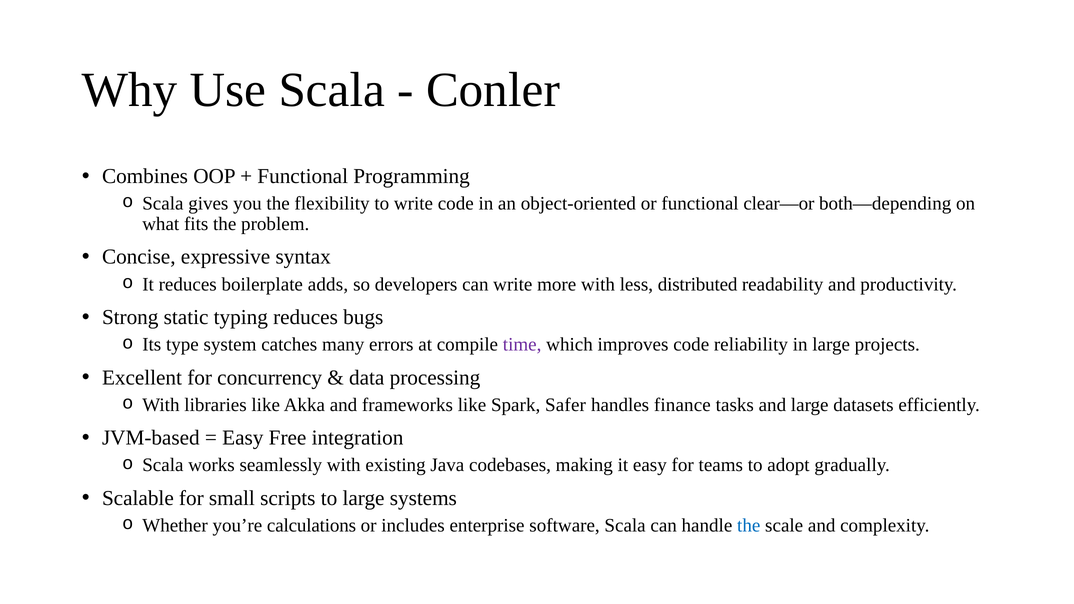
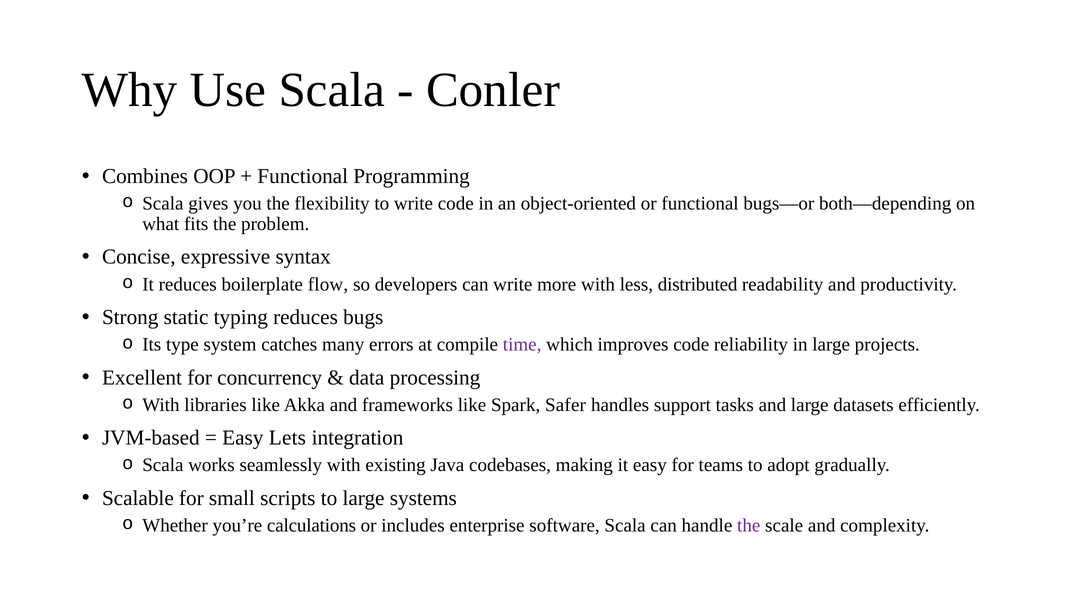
clear—or: clear—or -> bugs—or (779, 204)
adds: adds -> flow (328, 284)
finance: finance -> support (682, 405)
Free: Free -> Lets (287, 438)
the colour: blue -> purple (749, 526)
